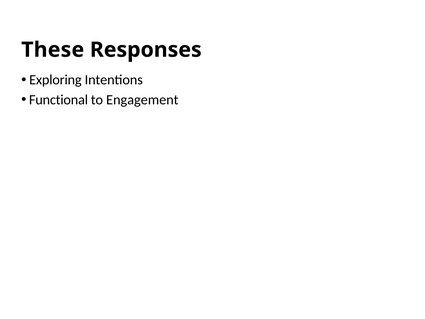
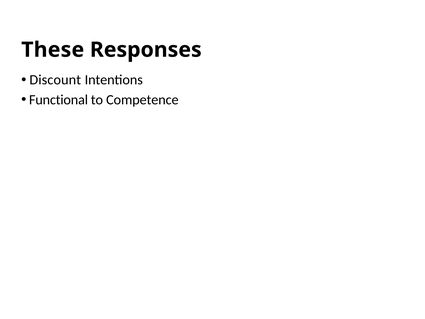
Exploring: Exploring -> Discount (55, 80)
Engagement: Engagement -> Competence (142, 100)
